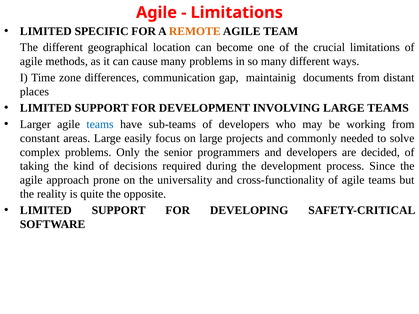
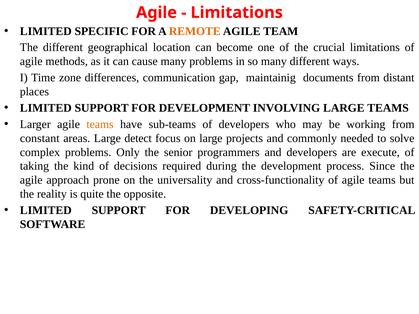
teams colour: blue -> orange (100, 124)
easily: easily -> detect (138, 138)
decided: decided -> execute (380, 152)
